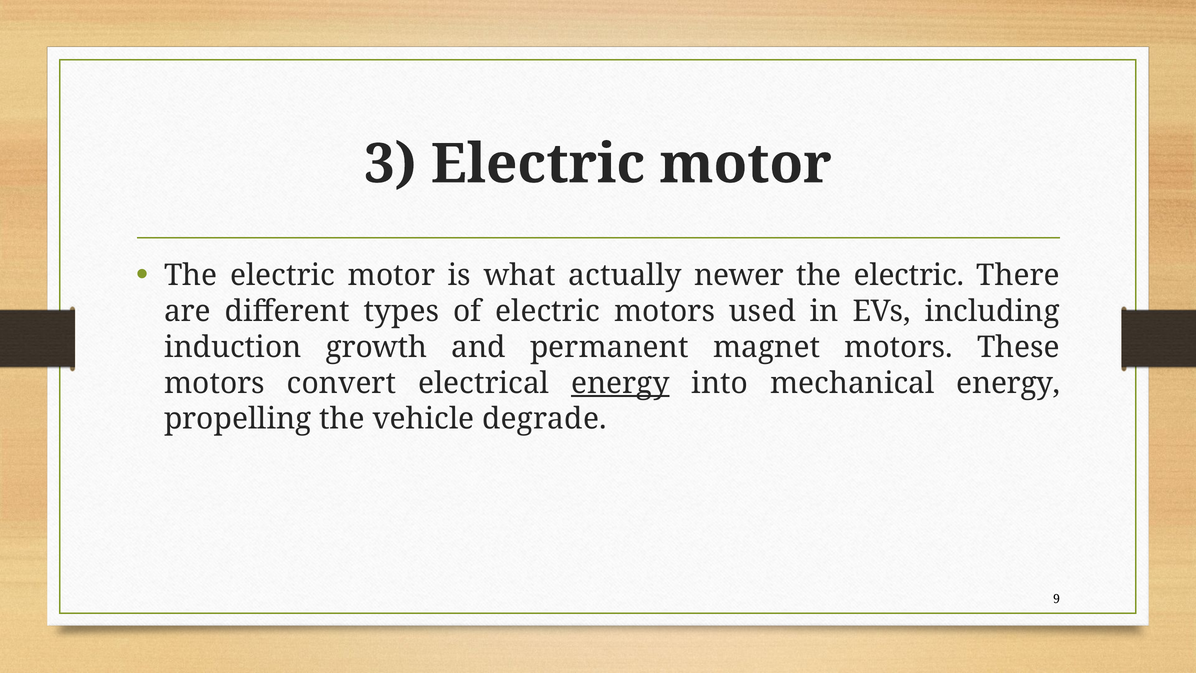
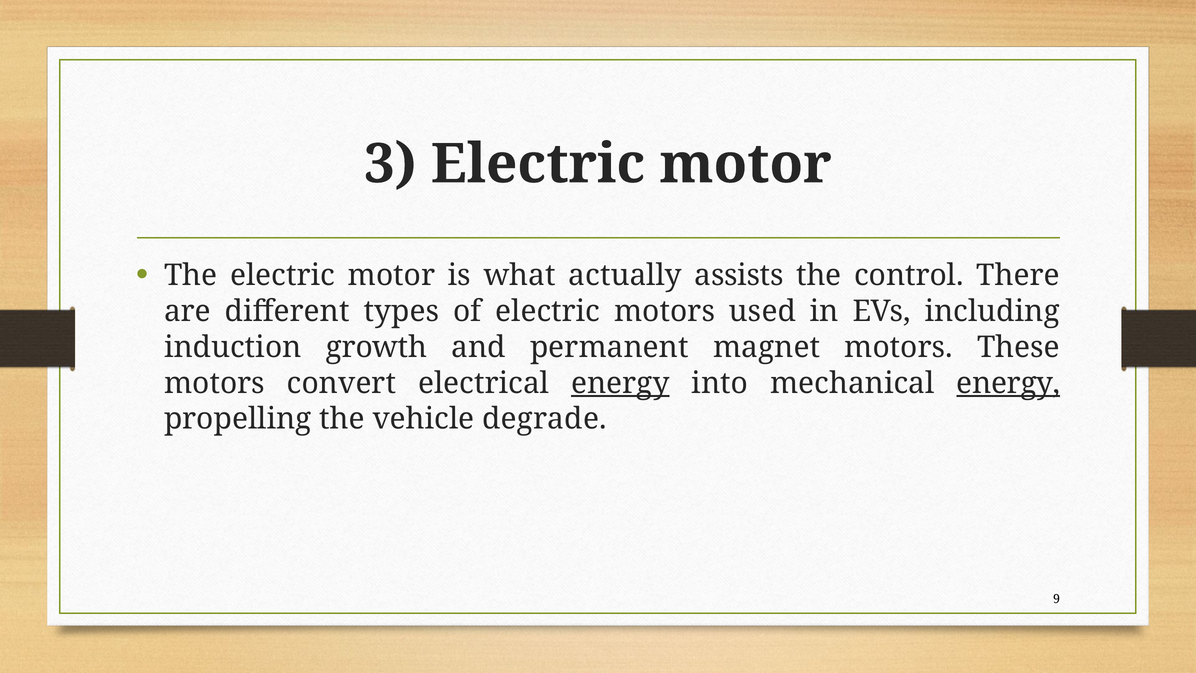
newer: newer -> assists (739, 275)
electric: electric -> control (909, 275)
energy underline: none -> present (1008, 383)
